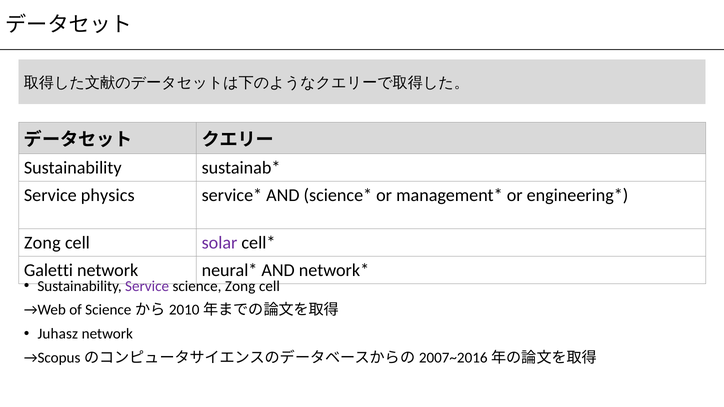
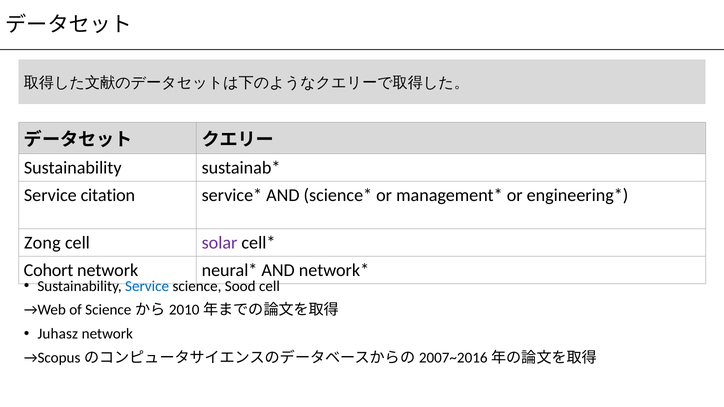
physics: physics -> citation (108, 195)
Galetti: Galetti -> Cohort (49, 270)
Service colour: purple -> blue (147, 286)
science Zong: Zong -> Sood (240, 286)
